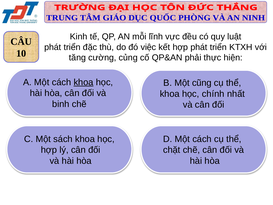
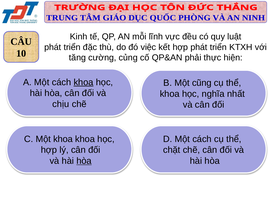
chính: chính -> nghĩa (213, 94)
binh: binh -> chịu (61, 104)
Một sách: sách -> khoa (63, 139)
hòa underline: none -> present (84, 161)
